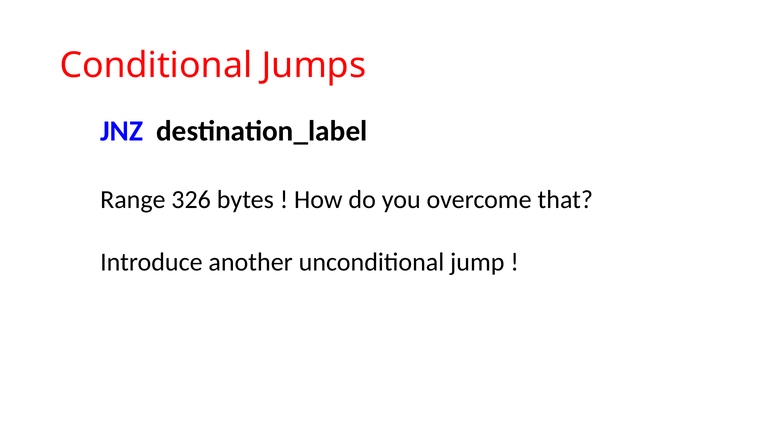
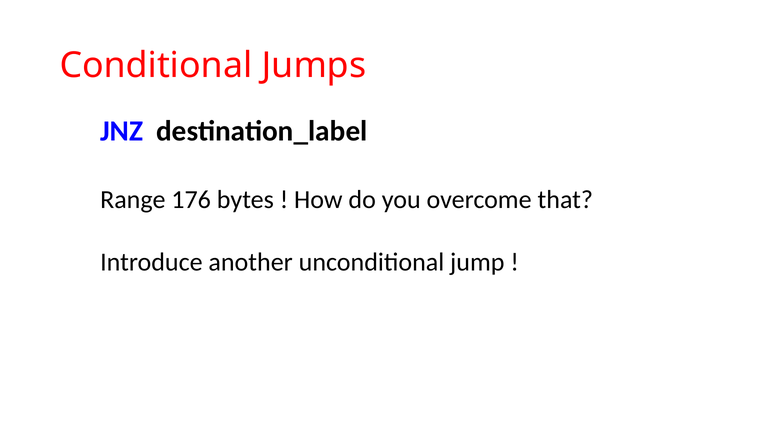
326: 326 -> 176 (191, 200)
